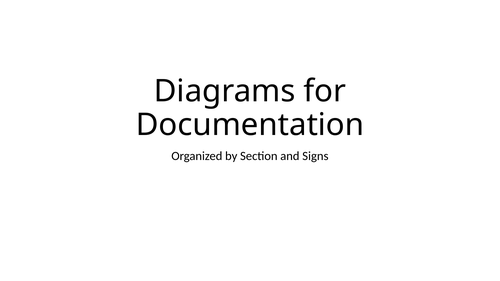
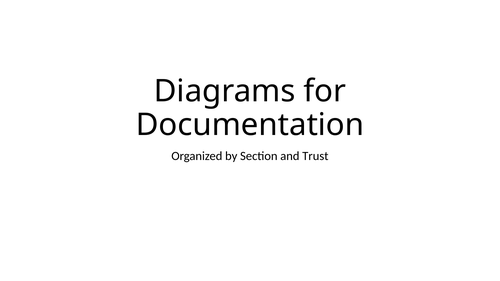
Signs: Signs -> Trust (315, 156)
